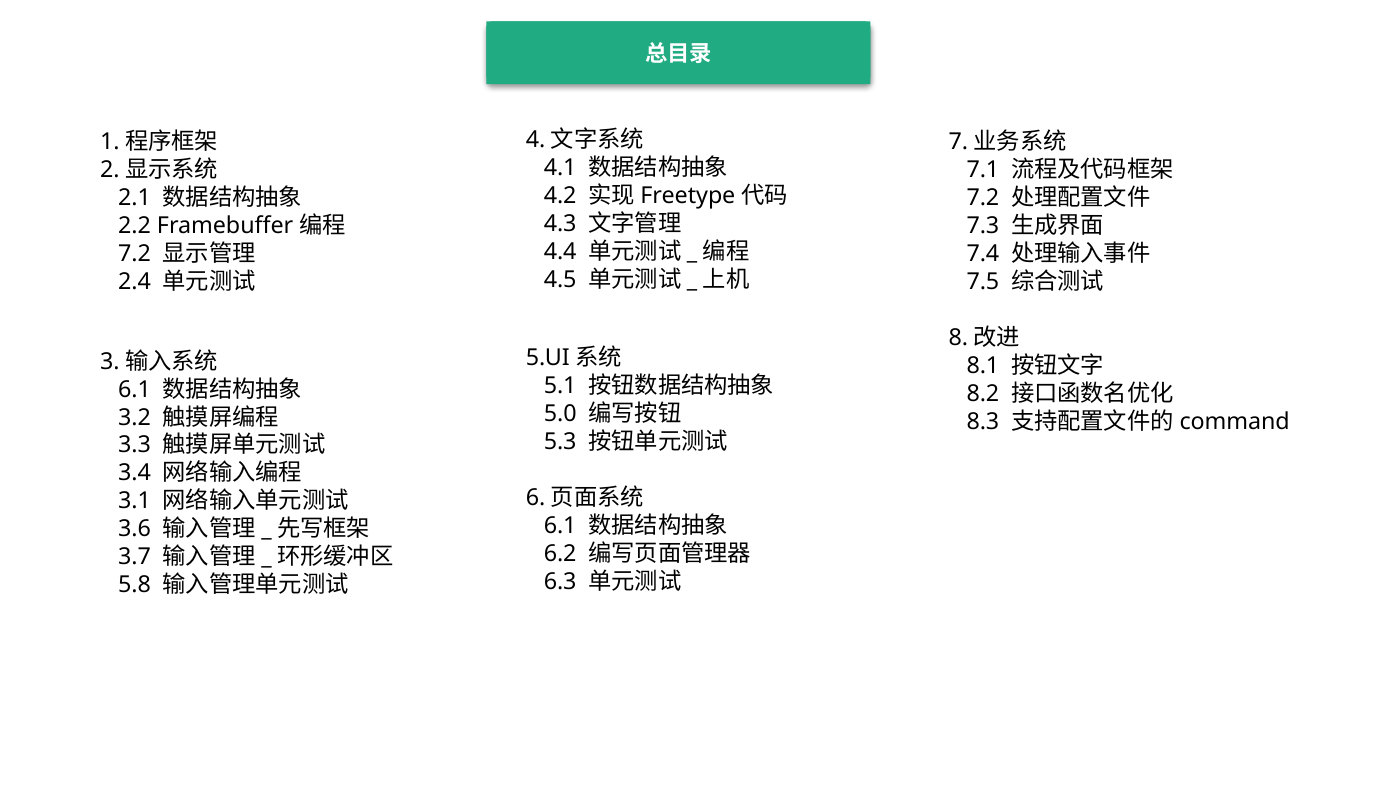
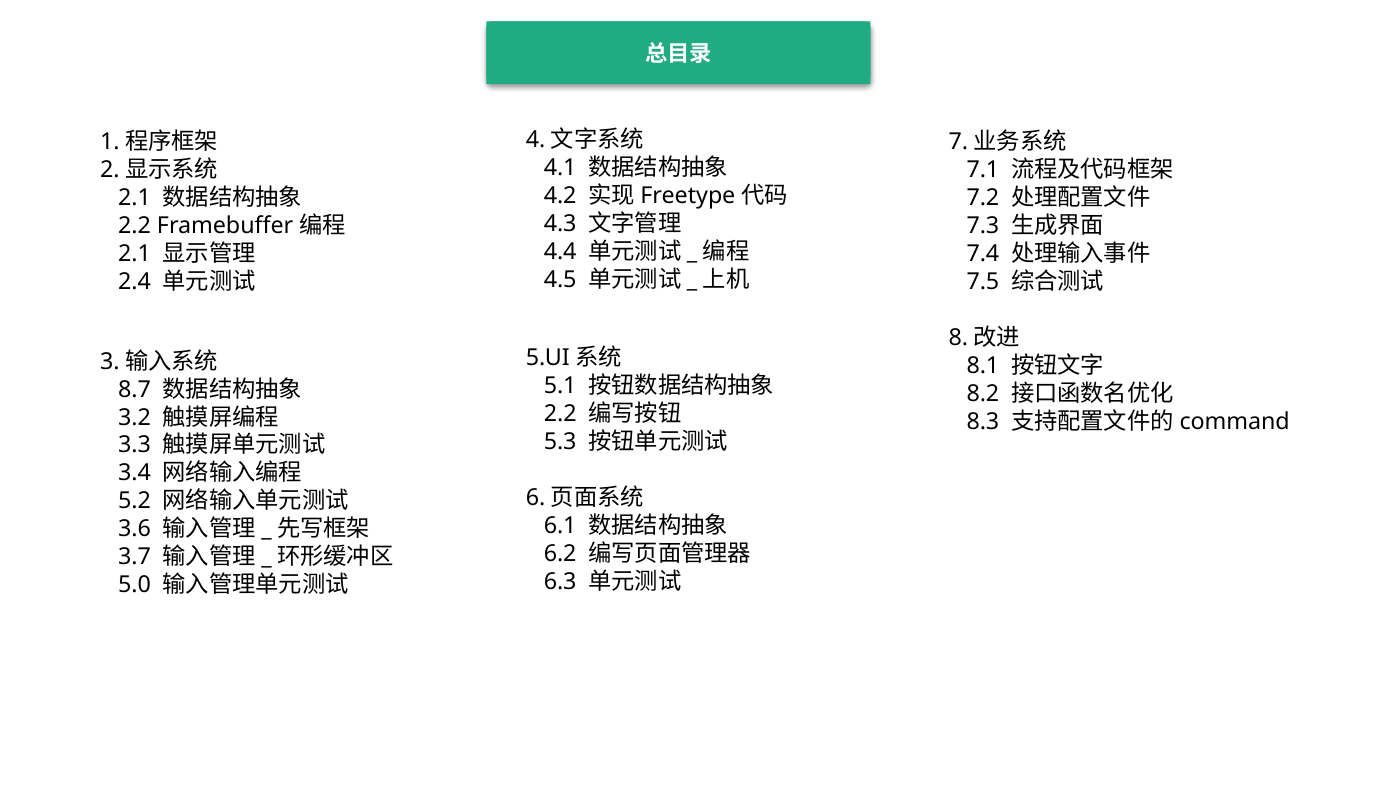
7.2: 7.2 -> 2.1 (135, 254)
6.1: 6.1 -> 8.7 (135, 390)
5.0: 5.0 -> 2.2 (560, 414)
3.1: 3.1 -> 5.2 (135, 502)
5.8: 5.8 -> 5.0 (135, 586)
